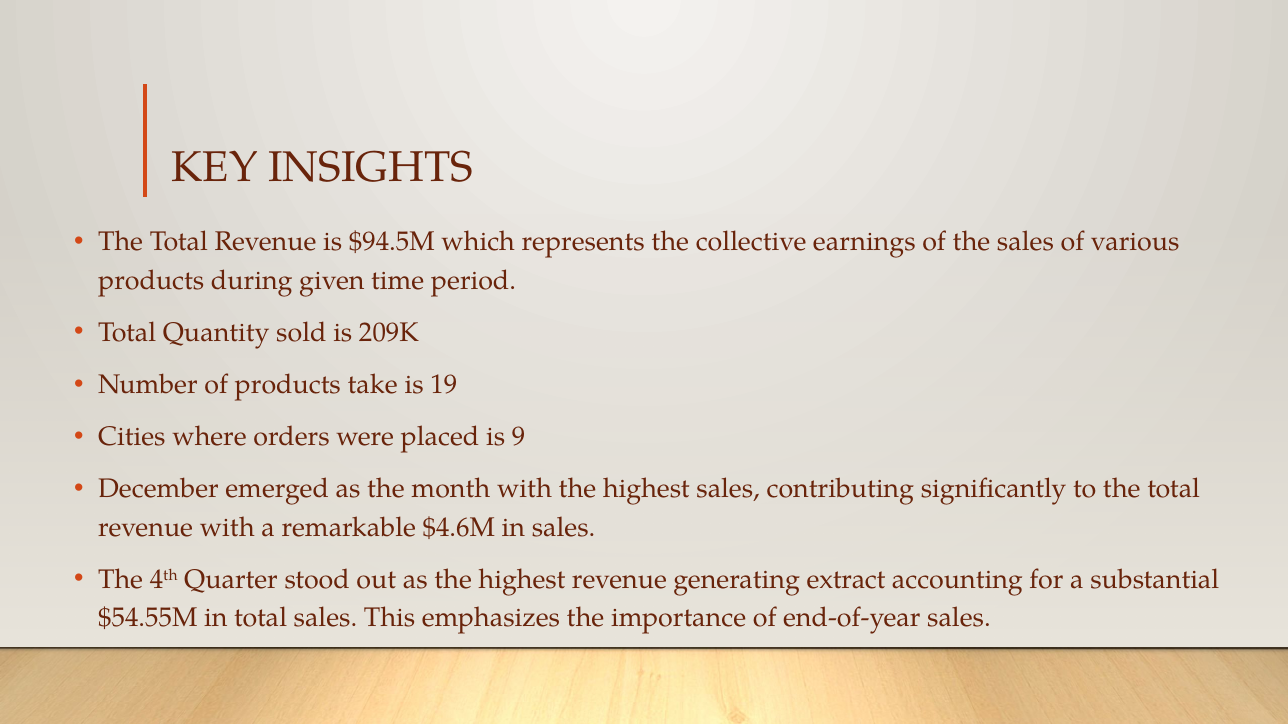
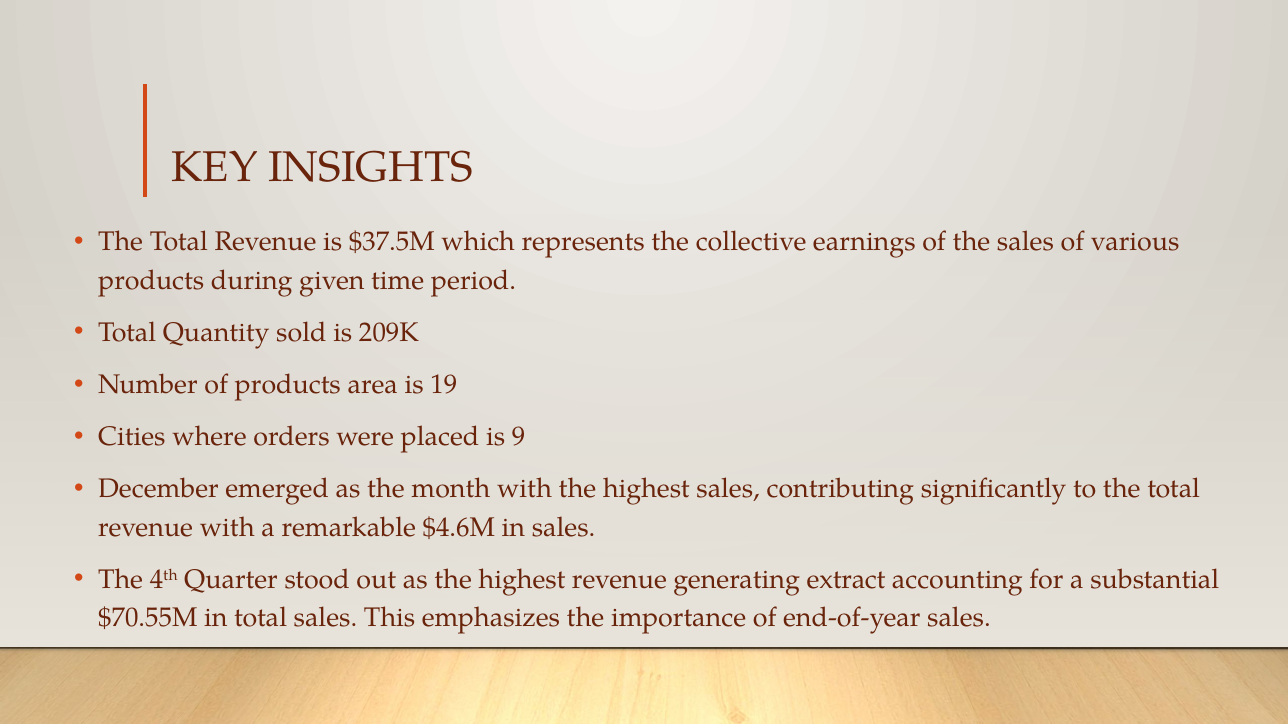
$94.5M: $94.5M -> $37.5M (392, 242)
take: take -> area (373, 385)
$54.55M: $54.55M -> $70.55M (148, 618)
